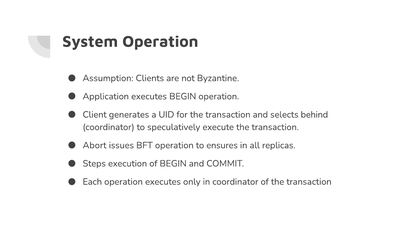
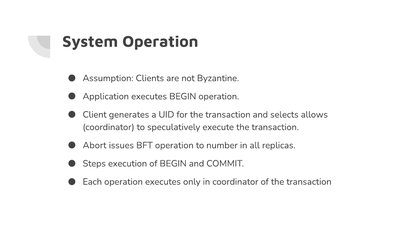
behind: behind -> allows (314, 114)
ensures: ensures -> number (222, 145)
